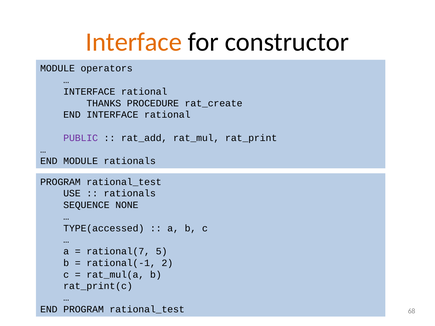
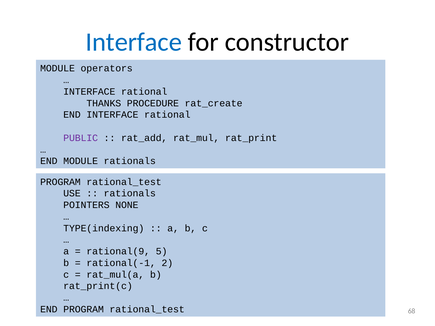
Interface colour: orange -> blue (134, 42)
SEQUENCE: SEQUENCE -> POINTERS (86, 205)
TYPE(accessed: TYPE(accessed -> TYPE(indexing (104, 228)
rational(7: rational(7 -> rational(9 (118, 252)
